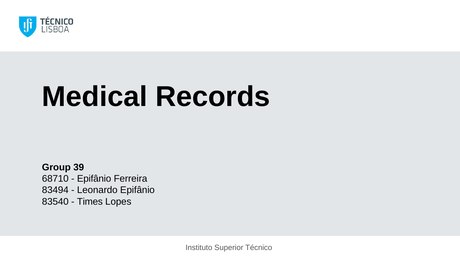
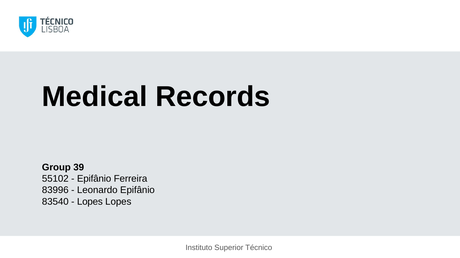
68710: 68710 -> 55102 (55, 179)
83494: 83494 -> 83996 (55, 191)
Times: Times -> Lopes (90, 202)
